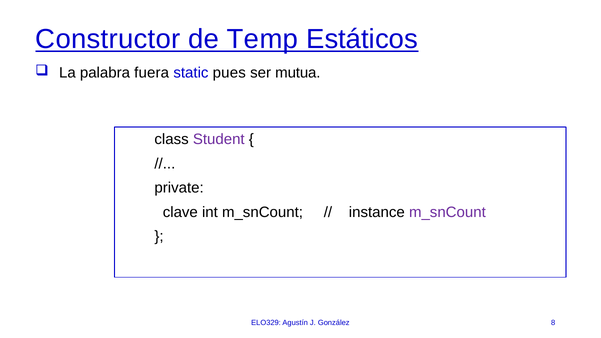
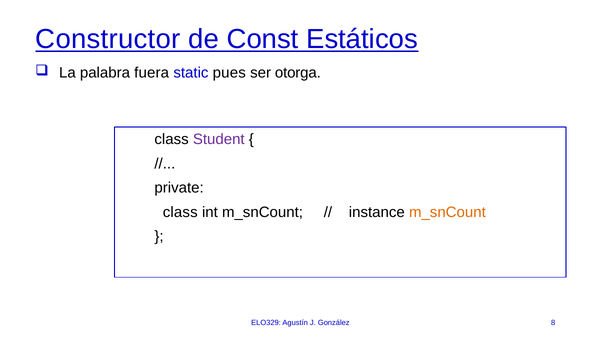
Temp: Temp -> Const (263, 39)
mutua: mutua -> otorga (298, 73)
clave: clave -> class (180, 212)
m_snCount colour: purple -> orange (447, 212)
